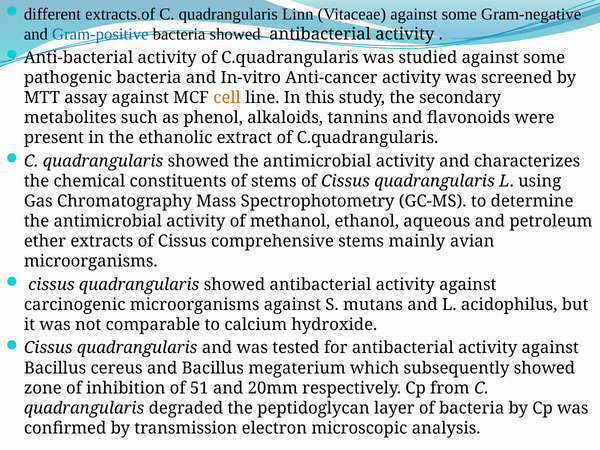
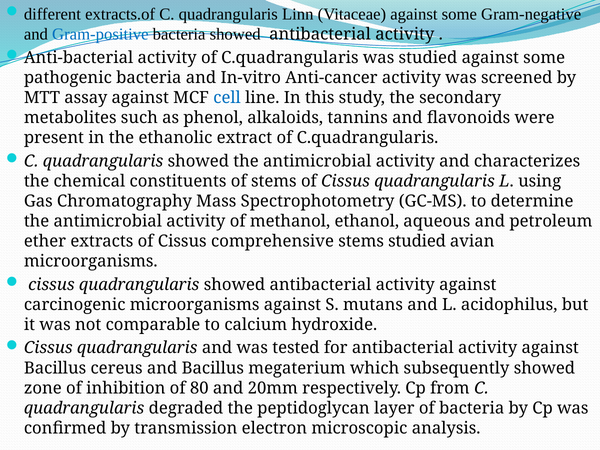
cell colour: orange -> blue (227, 98)
stems mainly: mainly -> studied (417, 241)
51: 51 -> 80 (199, 388)
